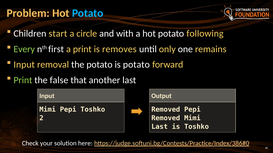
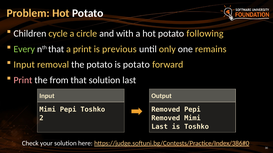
Potato colour: light blue -> white (88, 13)
start: start -> cycle (58, 34)
nth first: first -> that (56, 49)
removes: removes -> previous (119, 49)
Print colour: light green -> pink (23, 80)
false: false -> from (59, 80)
that another: another -> solution (105, 80)
